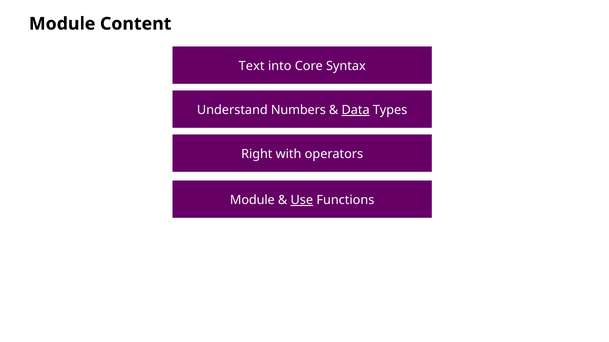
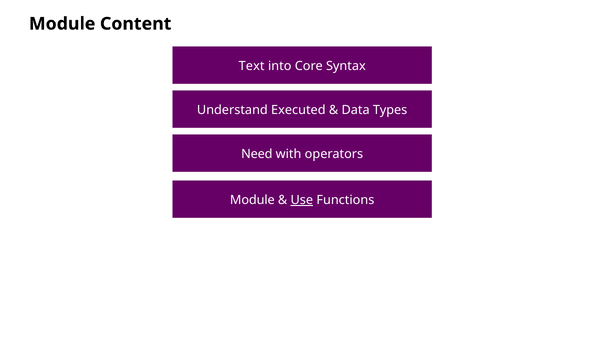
Numbers: Numbers -> Executed (298, 110)
Data underline: present -> none (356, 110)
Right: Right -> Need (257, 154)
